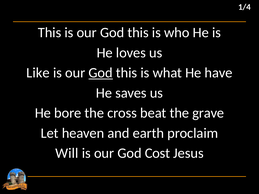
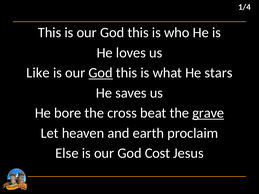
have: have -> stars (219, 73)
grave underline: none -> present (208, 113)
Will: Will -> Else (67, 153)
